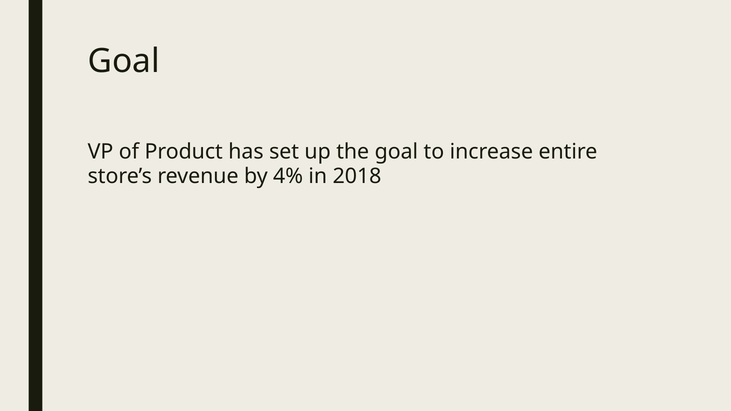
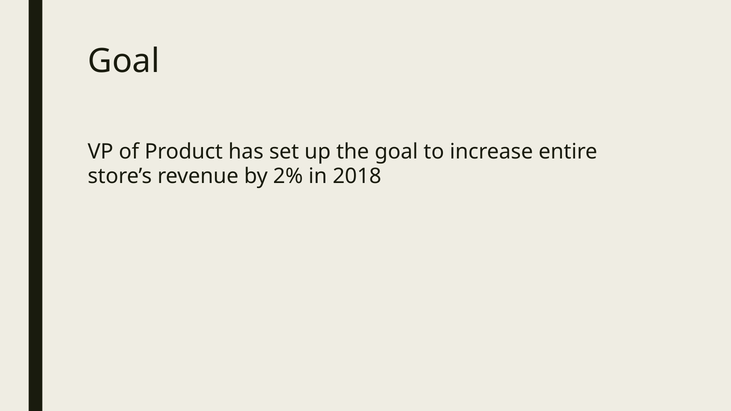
4%: 4% -> 2% (288, 176)
